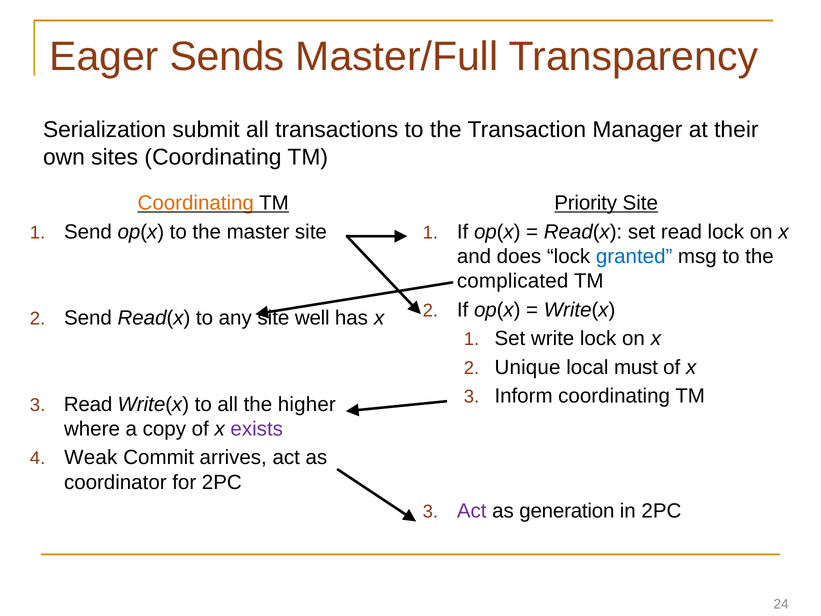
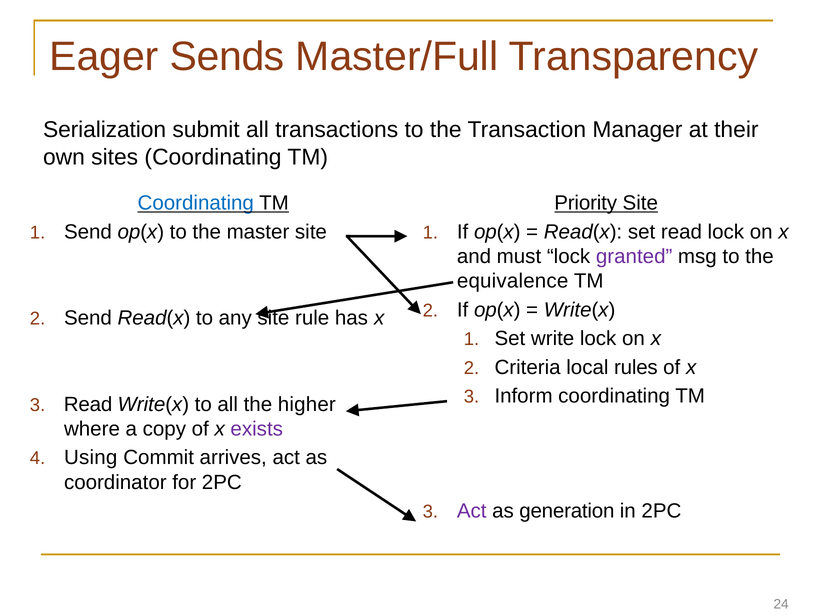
Coordinating colour: orange -> blue (196, 203)
does: does -> must (519, 256)
granted colour: blue -> purple (634, 256)
complicated: complicated -> equivalence (513, 281)
well: well -> rule (312, 318)
Unique: Unique -> Criteria (528, 367)
must: must -> rules (636, 367)
Weak: Weak -> Using (91, 457)
